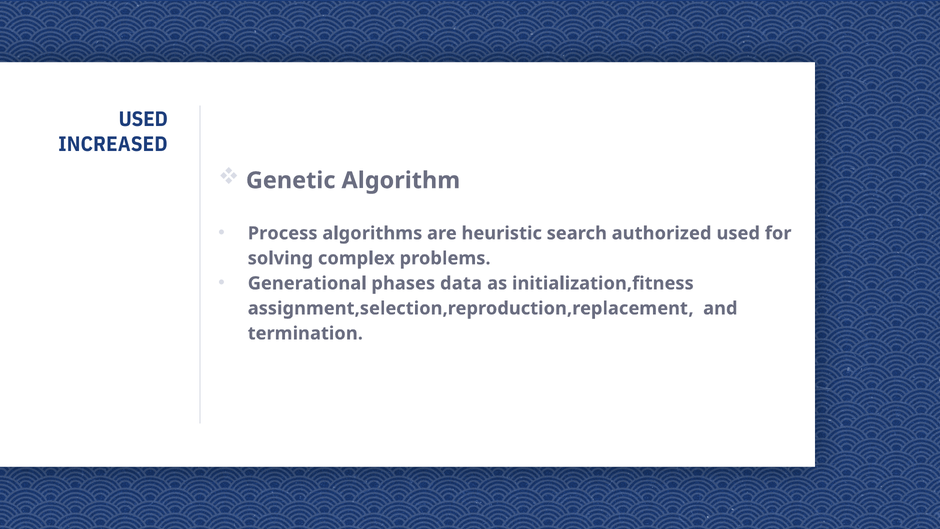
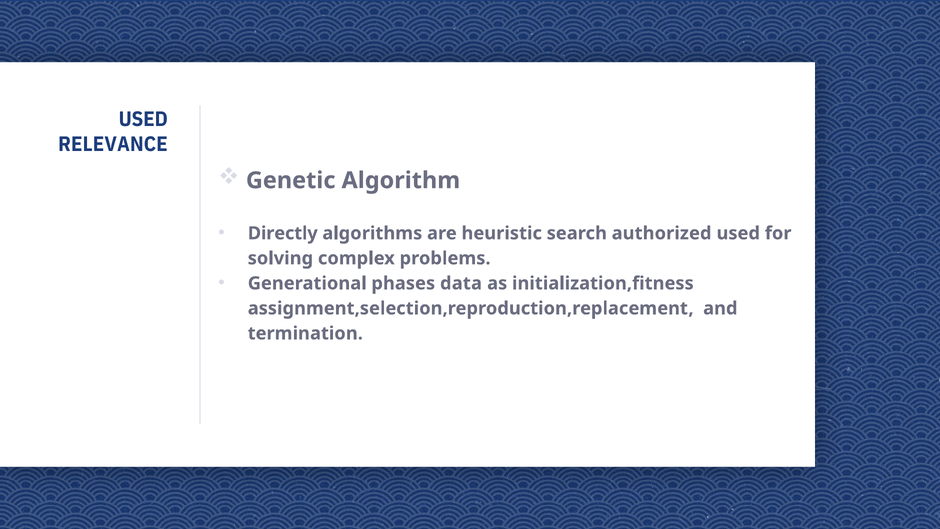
INCREASED: INCREASED -> RELEVANCE (113, 145)
Process: Process -> Directly (283, 233)
